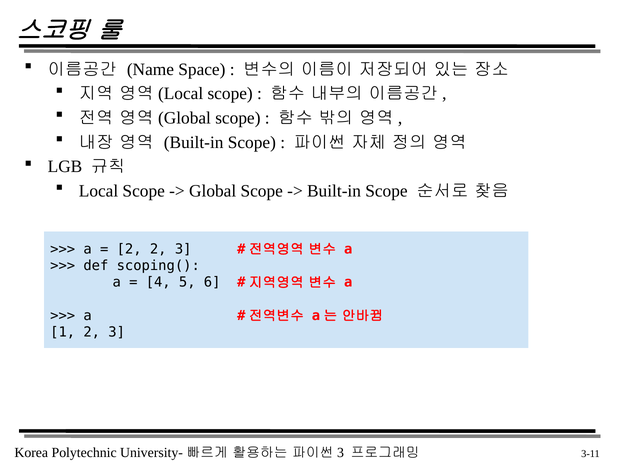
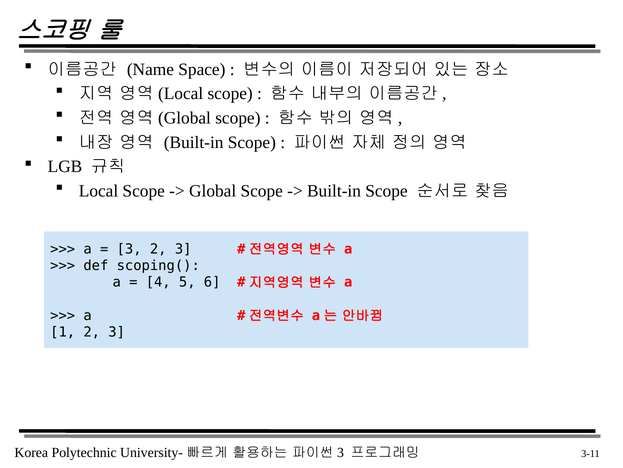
2: 2 -> 3 (129, 249)
